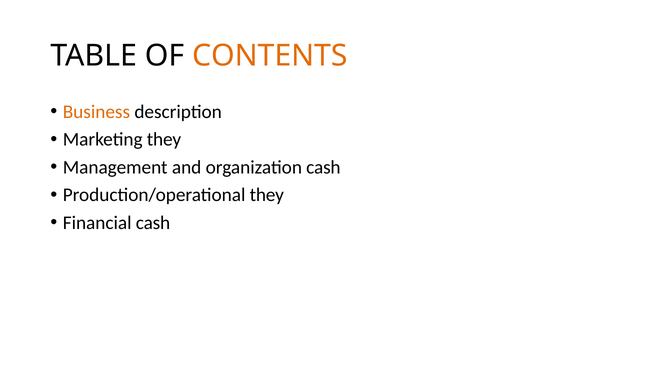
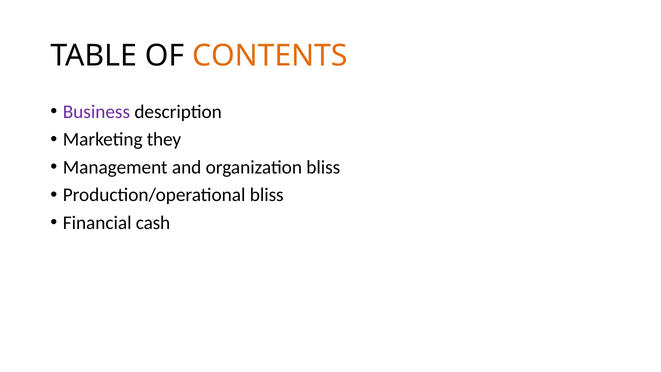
Business colour: orange -> purple (96, 112)
organization cash: cash -> bliss (323, 167)
Production/operational they: they -> bliss (267, 195)
